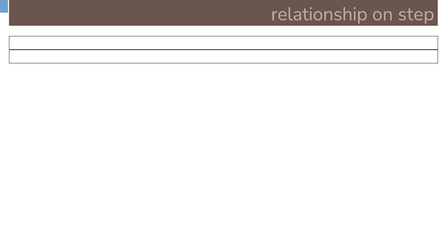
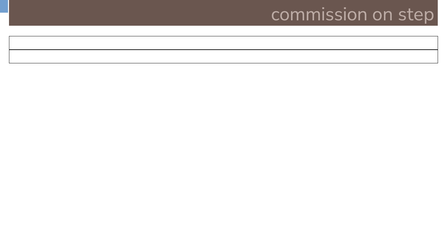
relationship: relationship -> commission (319, 14)
